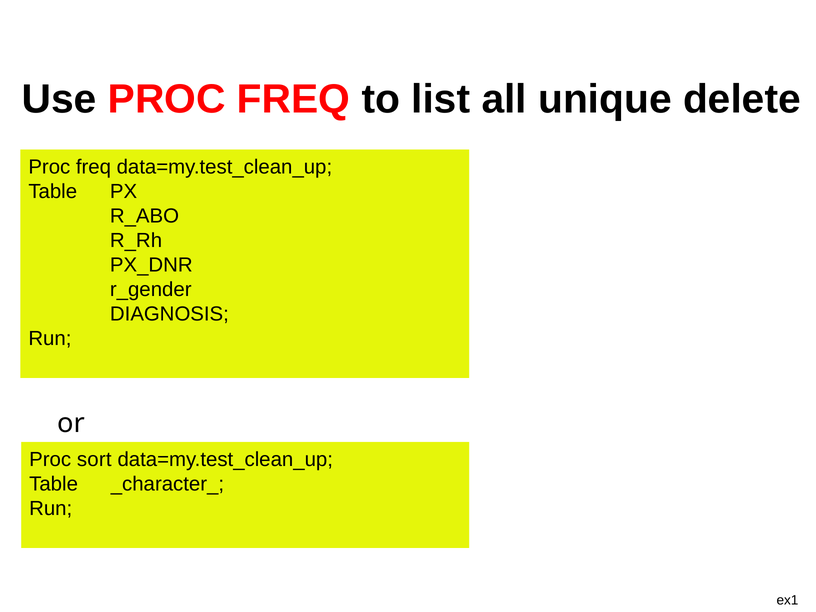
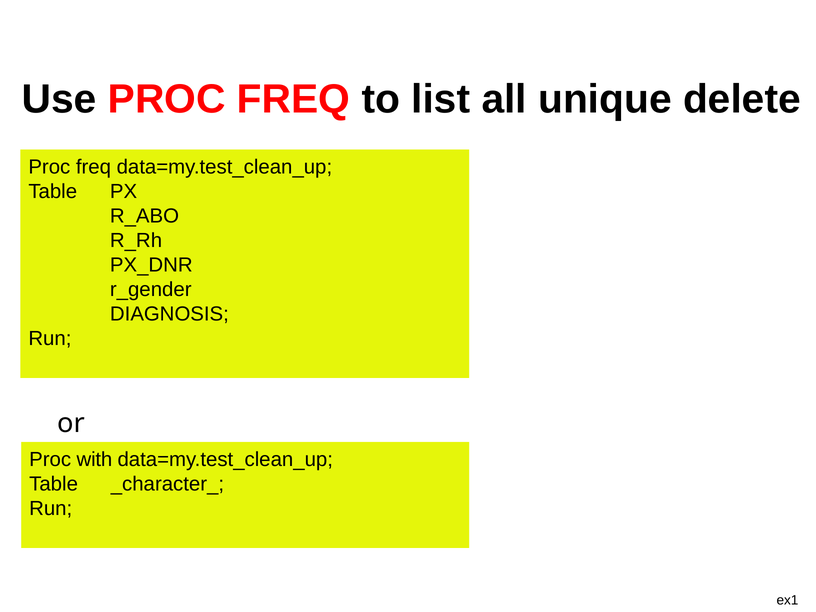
sort: sort -> with (94, 460)
